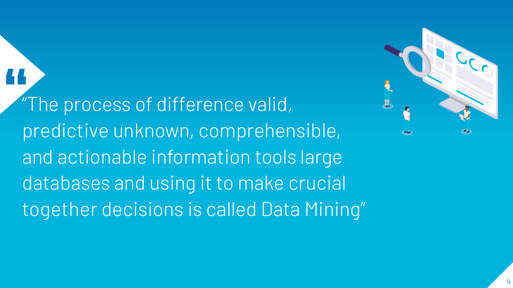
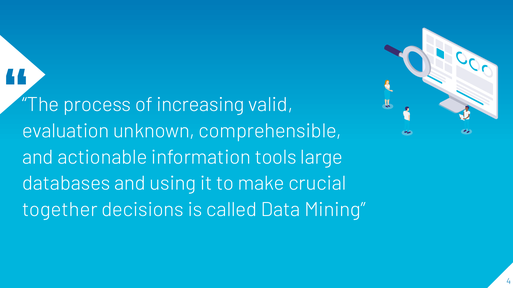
difference: difference -> increasing (201, 105)
predictive: predictive -> evaluation (66, 131)
